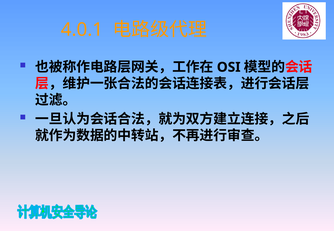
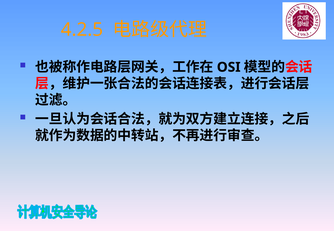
4.0.1: 4.0.1 -> 4.2.5 (82, 30)
